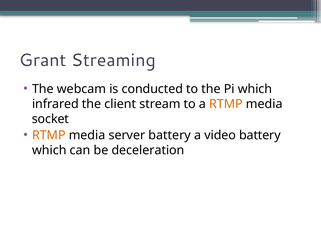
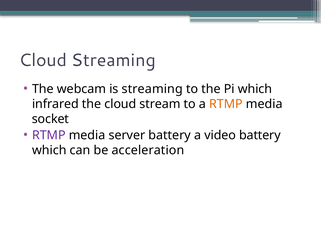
Grant: Grant -> Cloud (43, 60)
is conducted: conducted -> streaming (152, 89)
the client: client -> cloud (120, 104)
RTMP colour: orange -> purple (49, 135)
deceleration: deceleration -> acceleration (148, 150)
